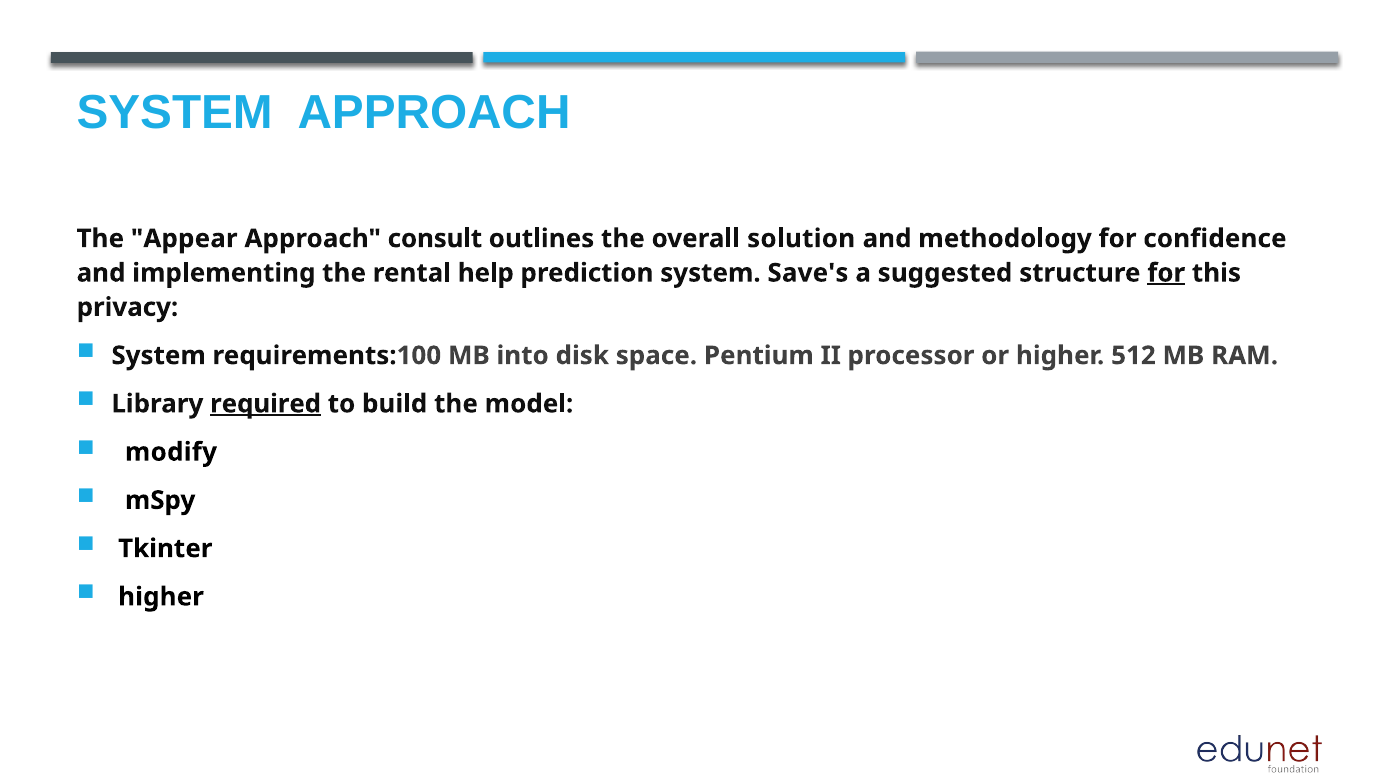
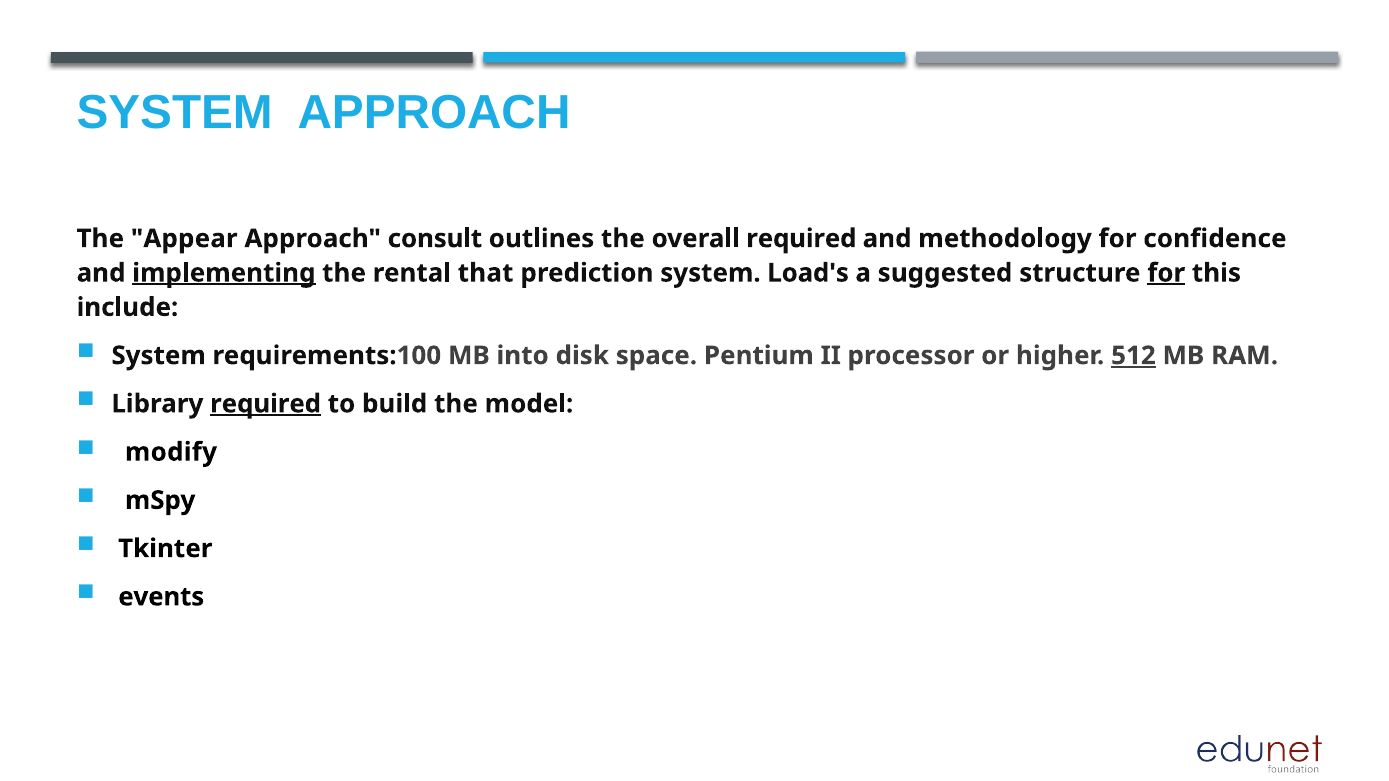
overall solution: solution -> required (801, 239)
implementing underline: none -> present (224, 273)
help: help -> that (486, 273)
Save's: Save's -> Load's (808, 273)
privacy: privacy -> include (127, 307)
512 underline: none -> present (1133, 356)
higher: higher -> events (161, 597)
